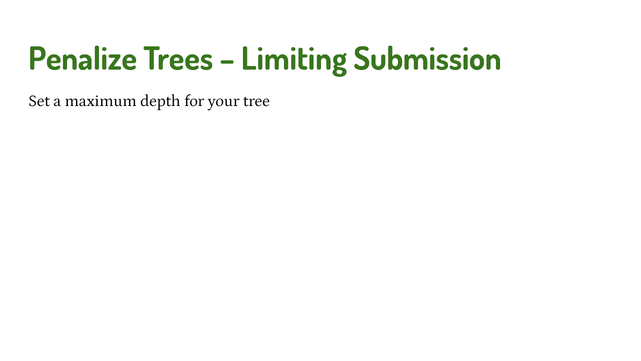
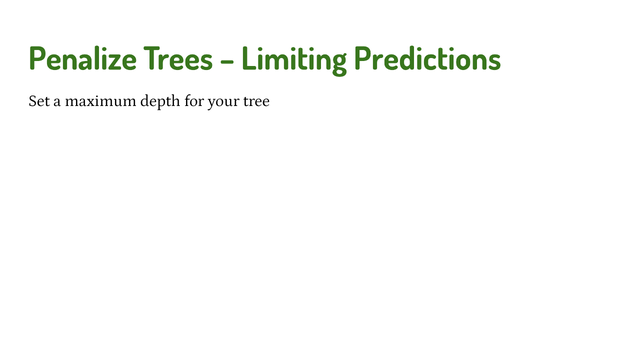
Submission: Submission -> Predictions (427, 59)
